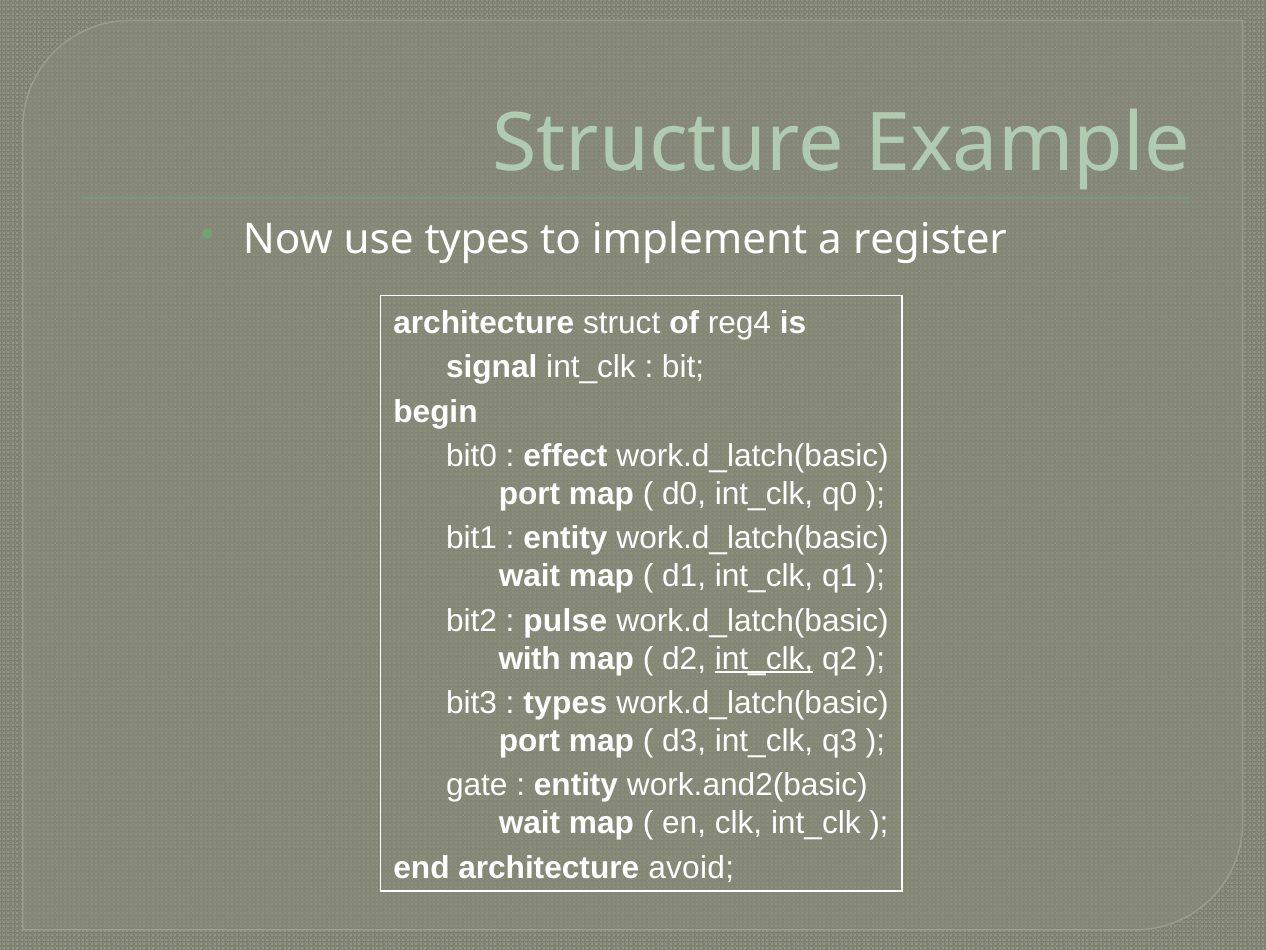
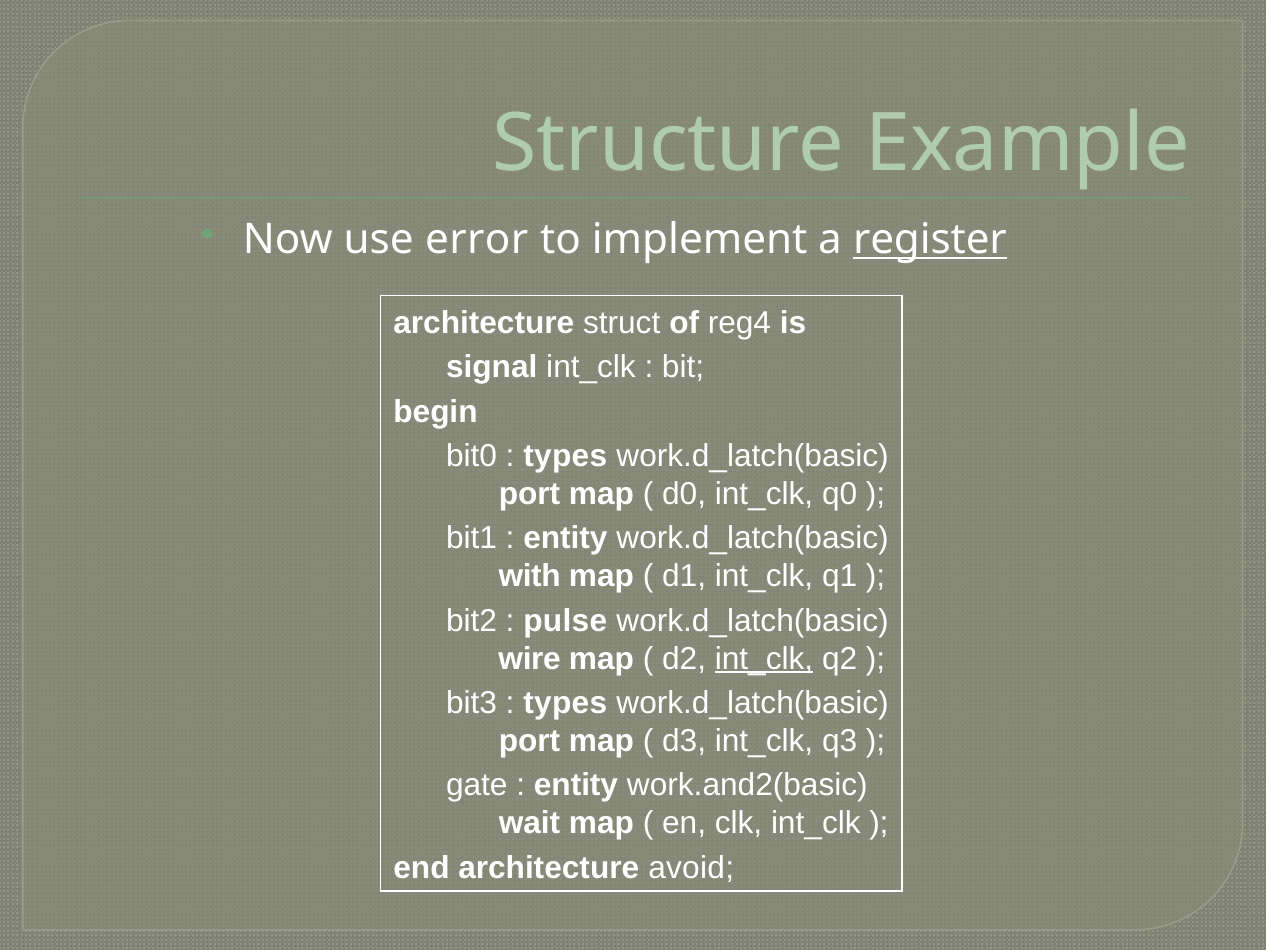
use types: types -> error (477, 240)
register underline: none -> present (930, 240)
effect: effect -> types (565, 456)
wait: wait -> with (530, 576)
with: with -> wire (530, 658)
